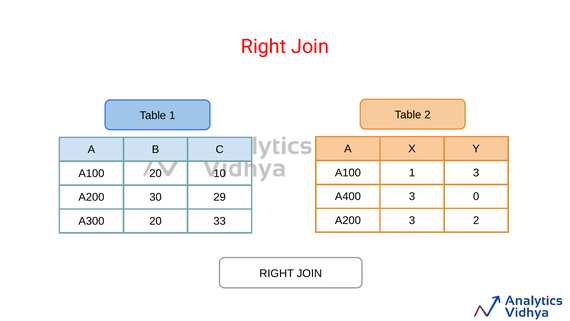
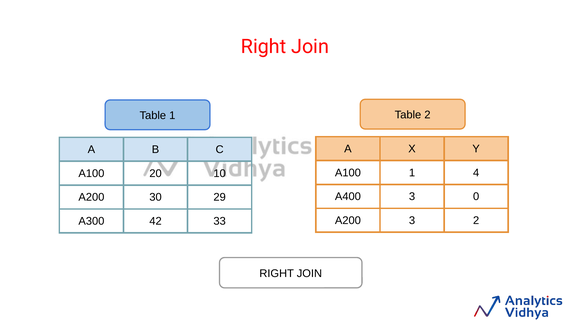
1 3: 3 -> 4 (476, 172)
A300 20: 20 -> 42 (156, 221)
